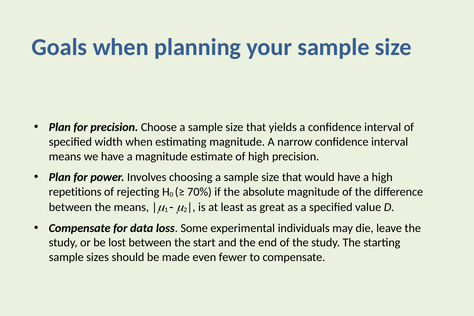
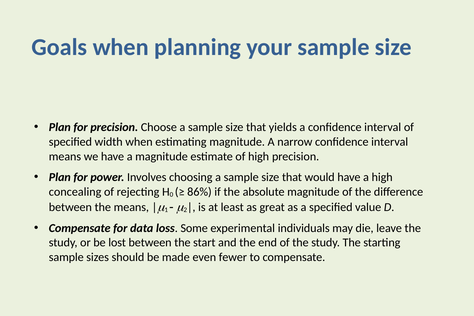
repetitions: repetitions -> concealing (75, 192)
70%: 70% -> 86% (199, 192)
